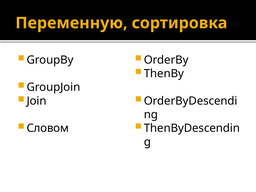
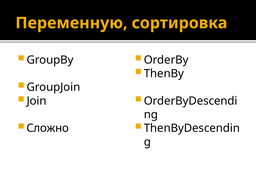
Словом: Словом -> Сложно (48, 128)
